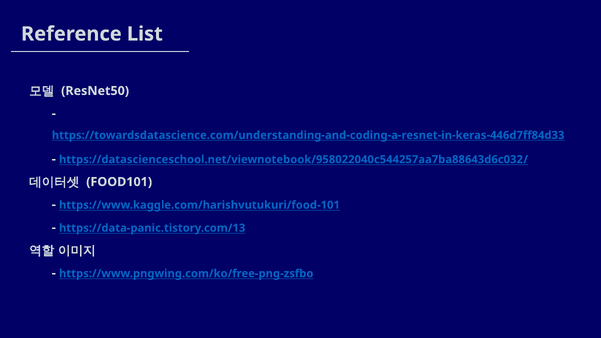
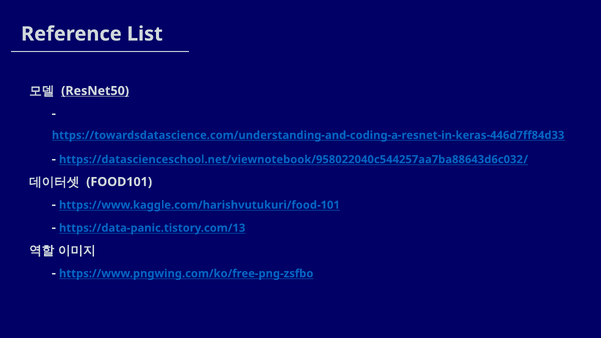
ResNet50 underline: none -> present (95, 91)
